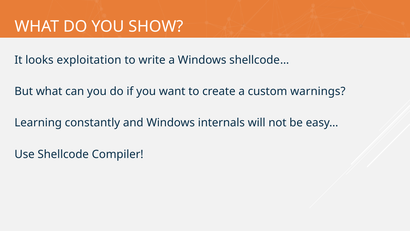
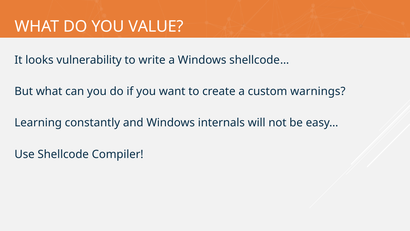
SHOW: SHOW -> VALUE (156, 26)
exploitation: exploitation -> vulnerability (89, 60)
